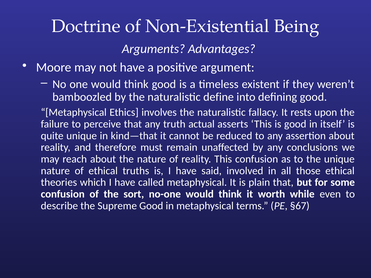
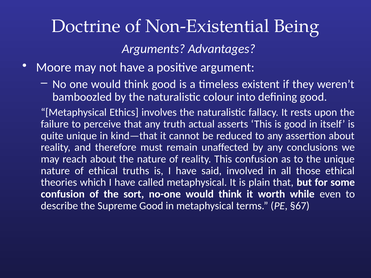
define: define -> colour (219, 97)
